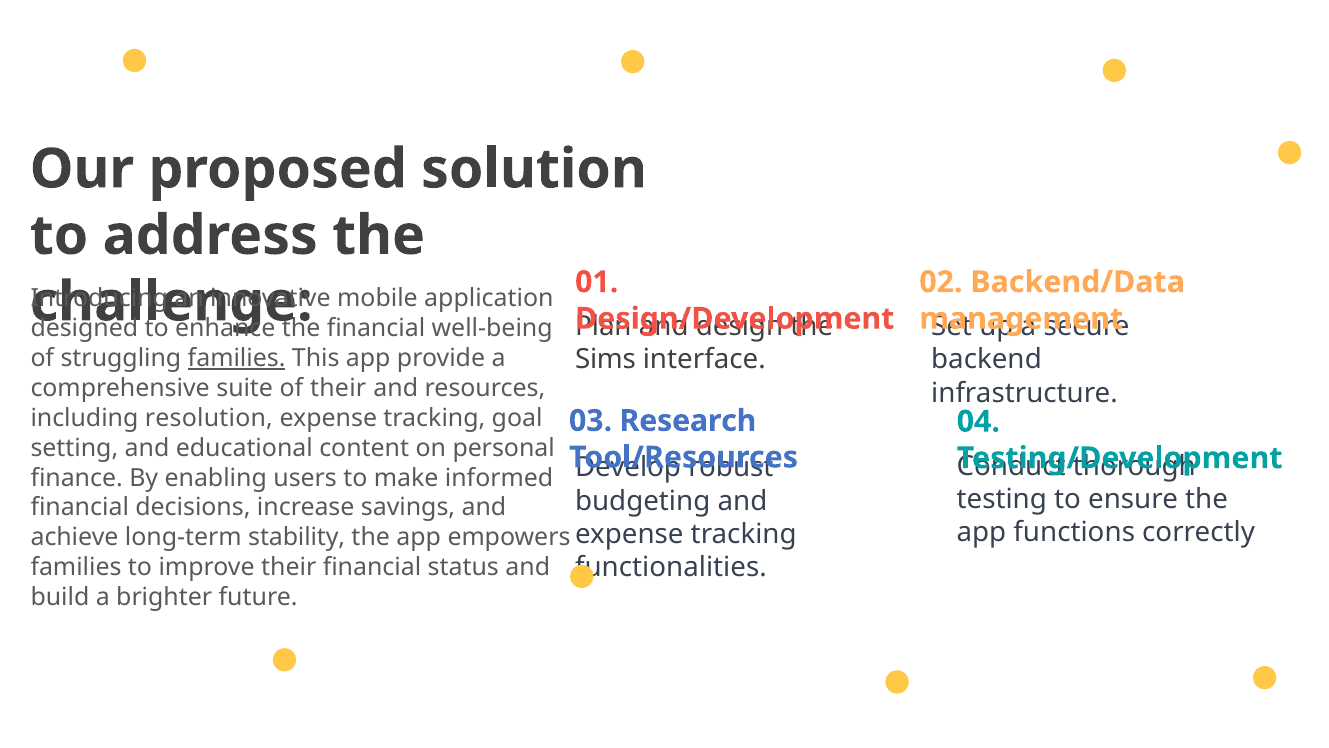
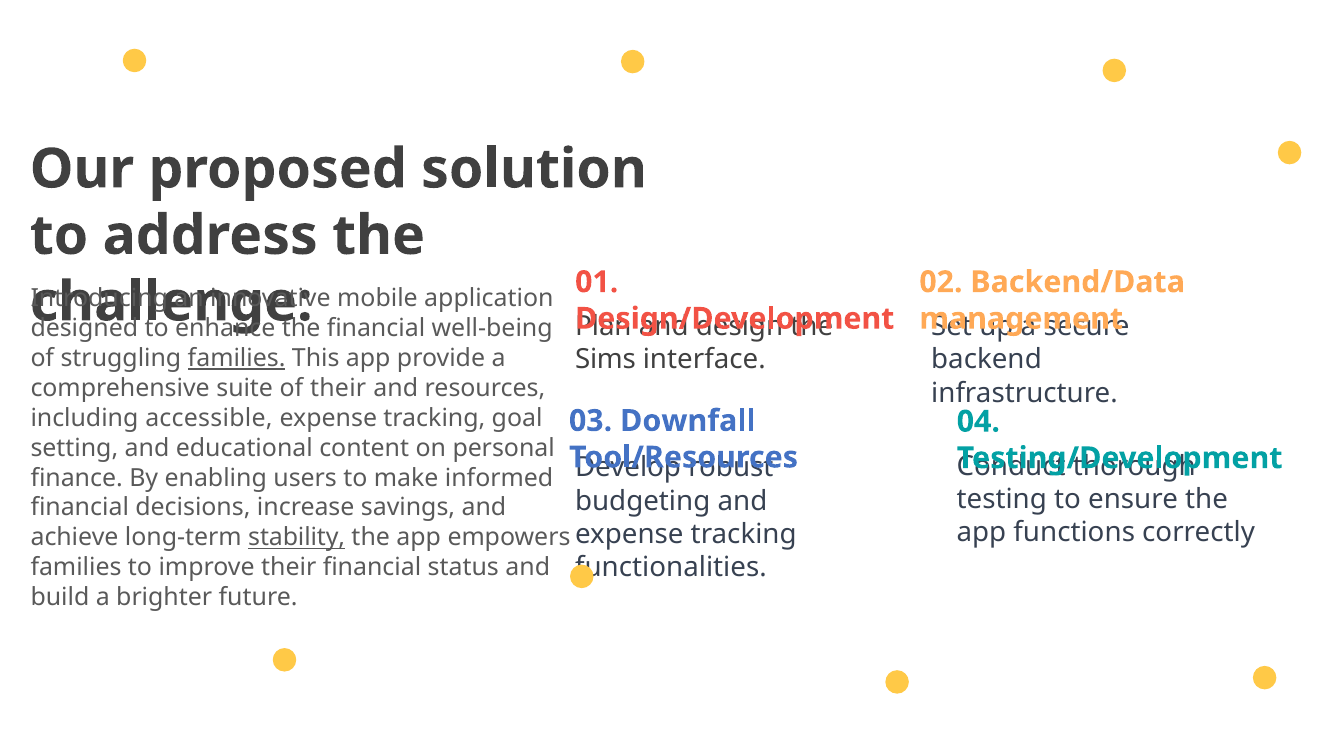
resolution: resolution -> accessible (209, 418)
Research: Research -> Downfall (688, 421)
stability underline: none -> present (297, 537)
